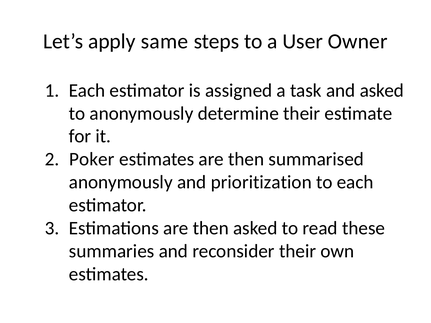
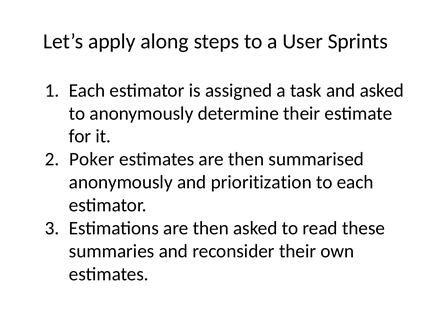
same: same -> along (165, 41)
Owner: Owner -> Sprints (358, 41)
